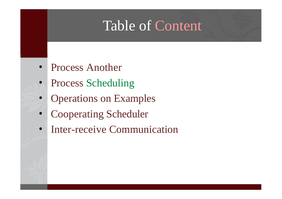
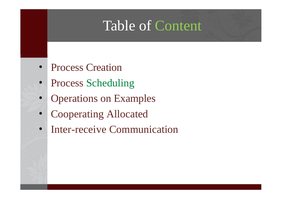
Content colour: pink -> light green (178, 26)
Another: Another -> Creation (104, 68)
Scheduler: Scheduler -> Allocated (127, 114)
